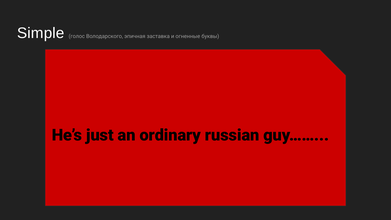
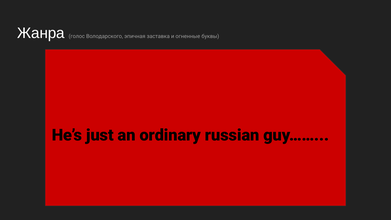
Simple: Simple -> Жанра (41, 33)
